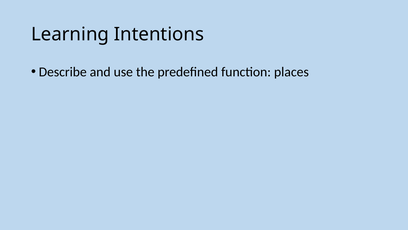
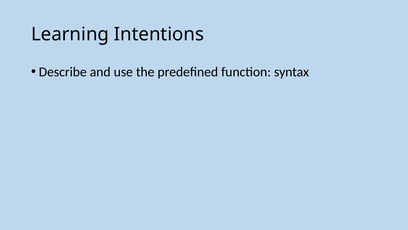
places: places -> syntax (292, 72)
